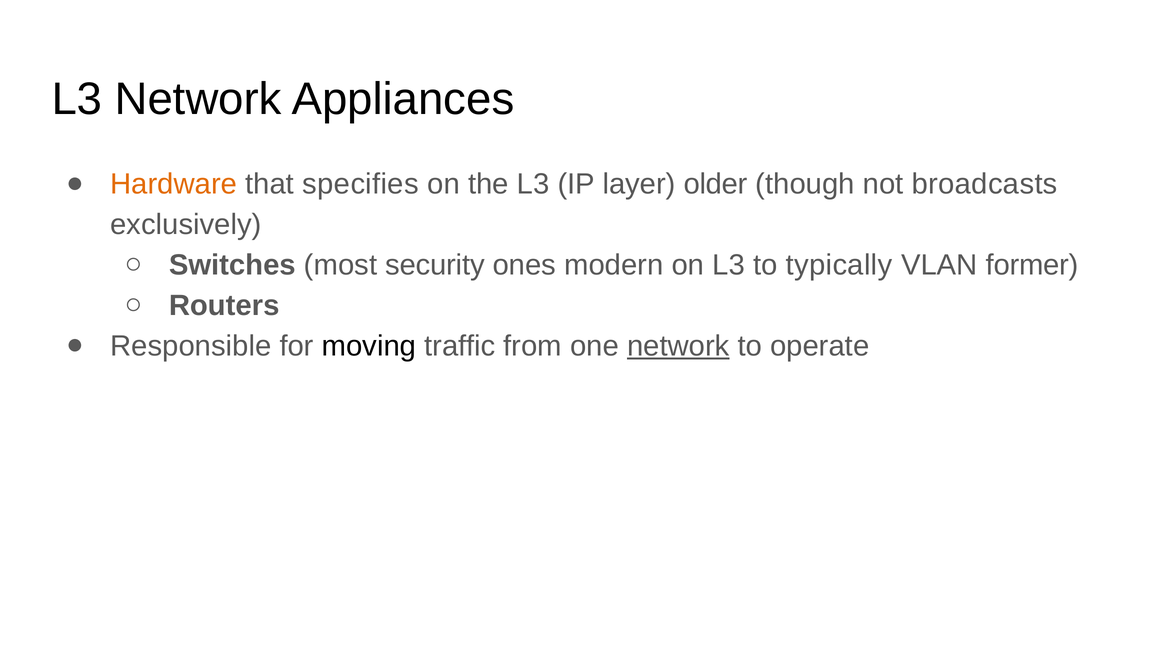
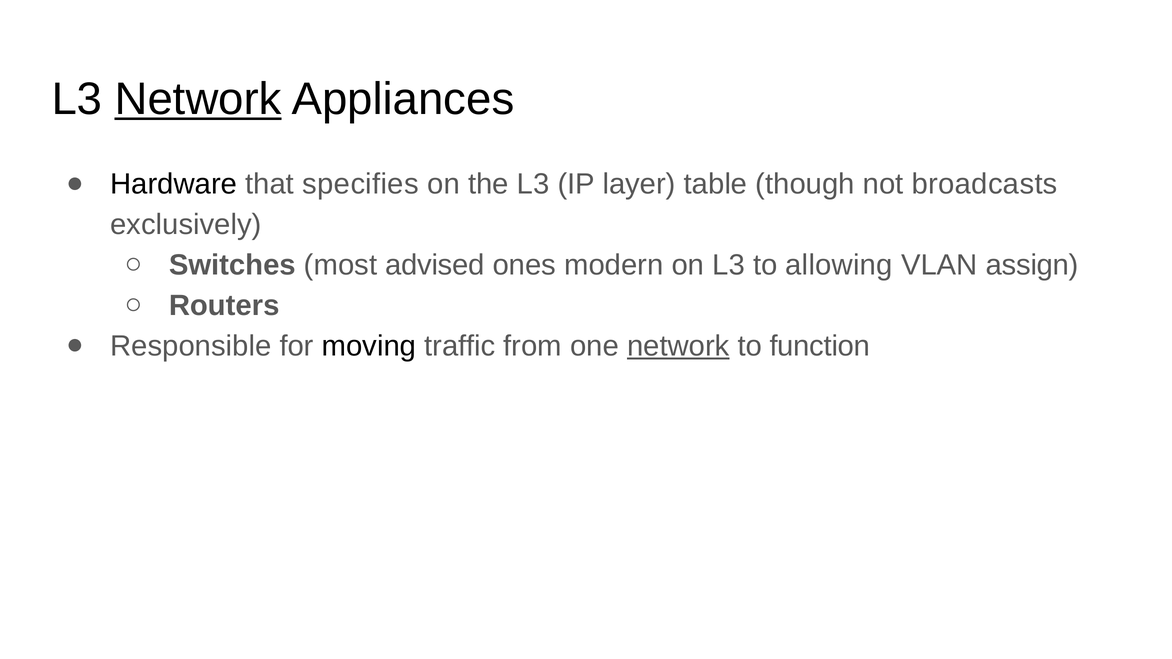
Network underline: none -> present (198, 99)
Hardware colour: orange -> black (174, 184)
older: older -> table (716, 184)
security: security -> advised (435, 265)
typically: typically -> allowing (839, 265)
former: former -> assign (1032, 265)
operate: operate -> function (820, 346)
